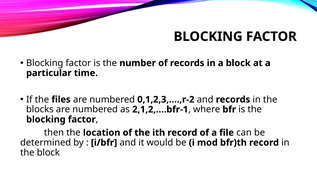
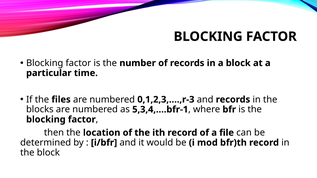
0,1,2,3,….,r-2: 0,1,2,3,….,r-2 -> 0,1,2,3,….,r-3 (166, 100)
2,1,2,….bfr-1: 2,1,2,….bfr-1 -> 5,3,4,….bfr-1 (160, 110)
